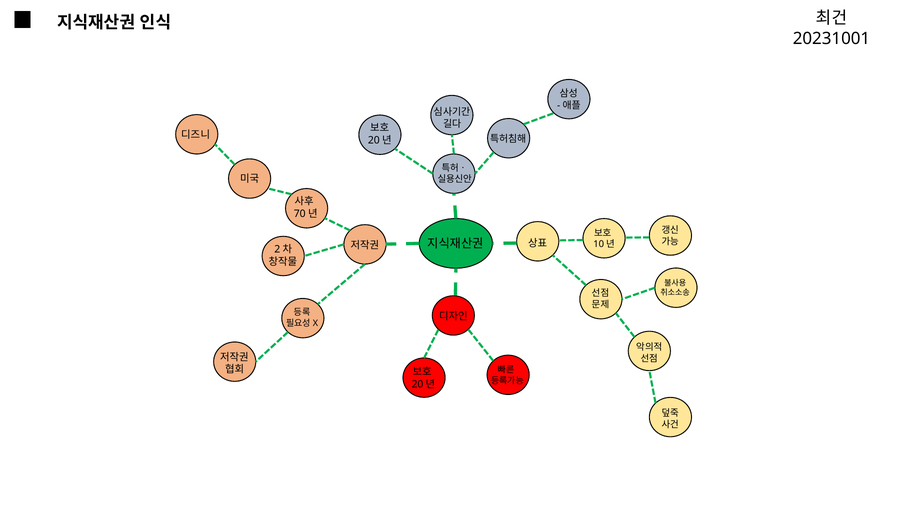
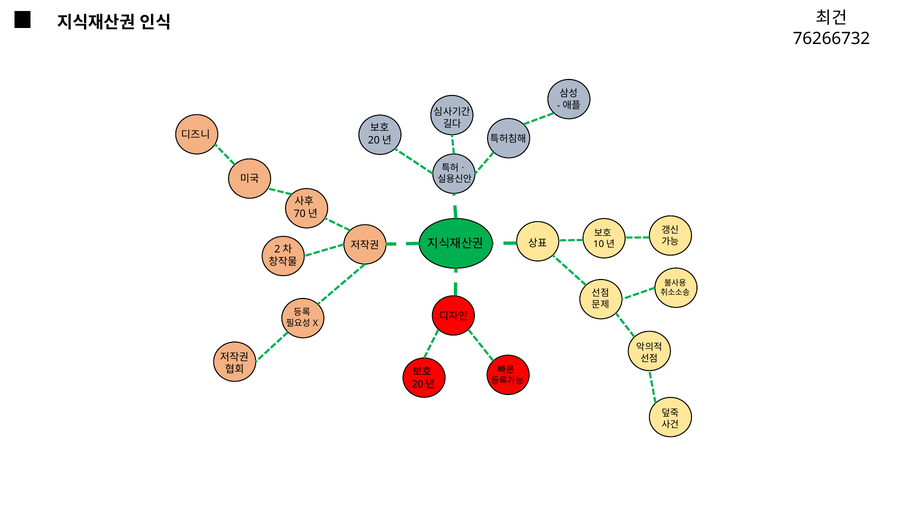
20231001: 20231001 -> 76266732 (831, 38)
